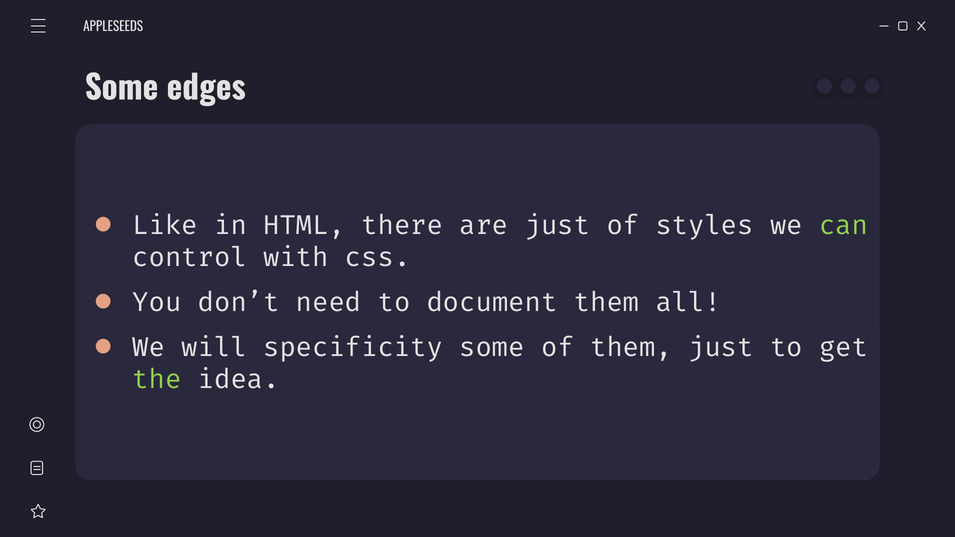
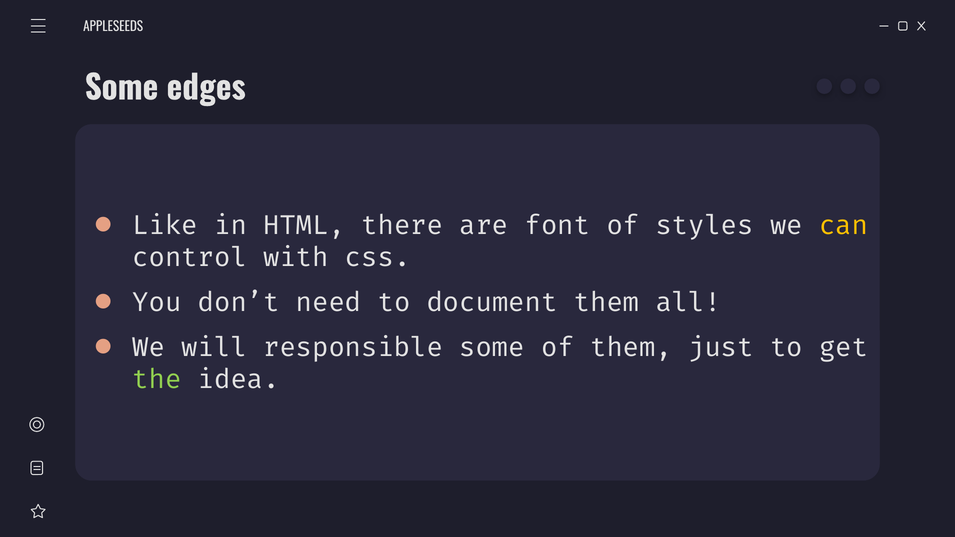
are just: just -> font (557, 226)
can colour: light green -> yellow (844, 226)
specificity: specificity -> responsible (353, 348)
